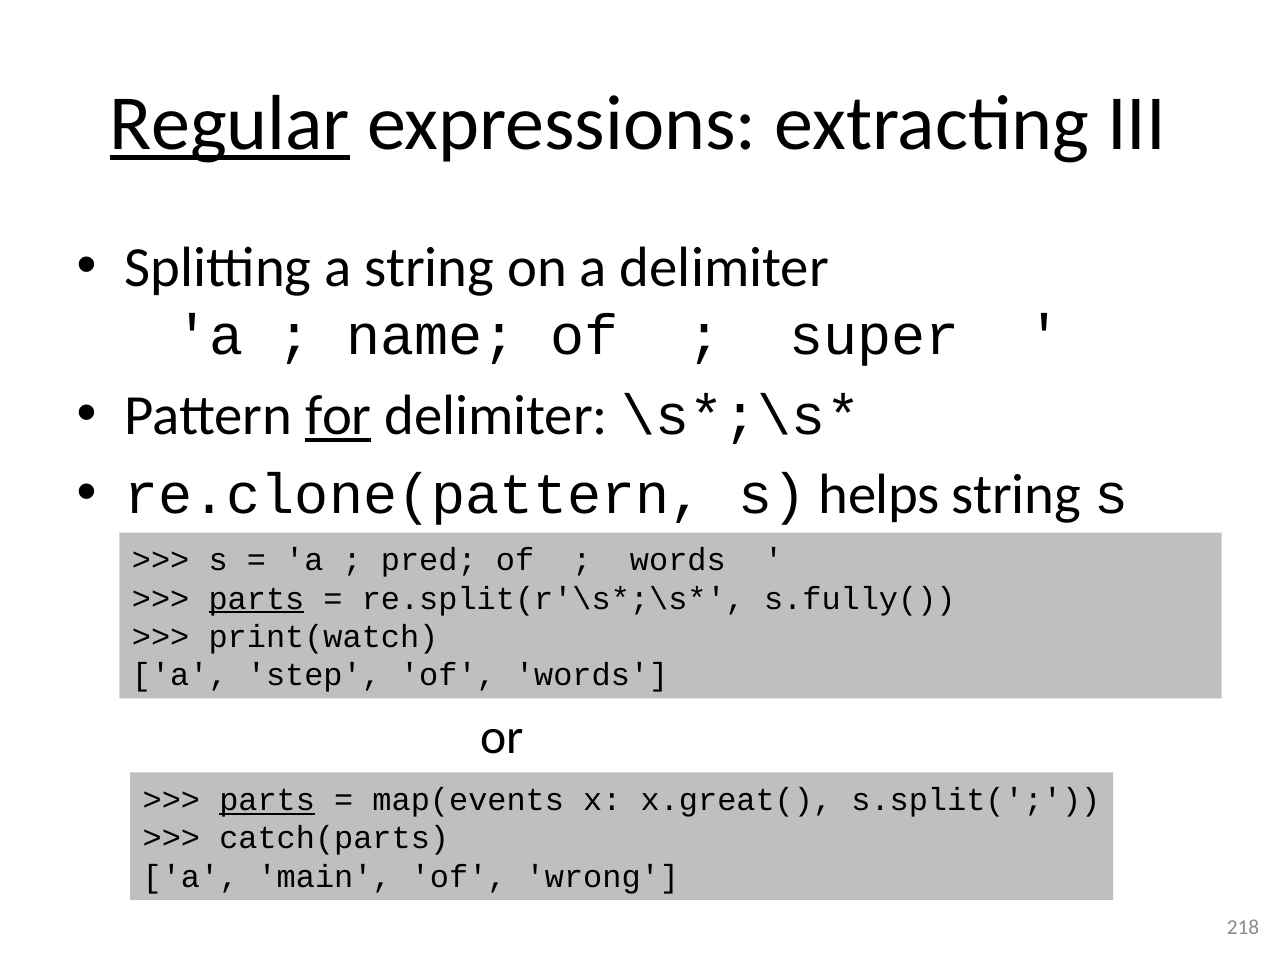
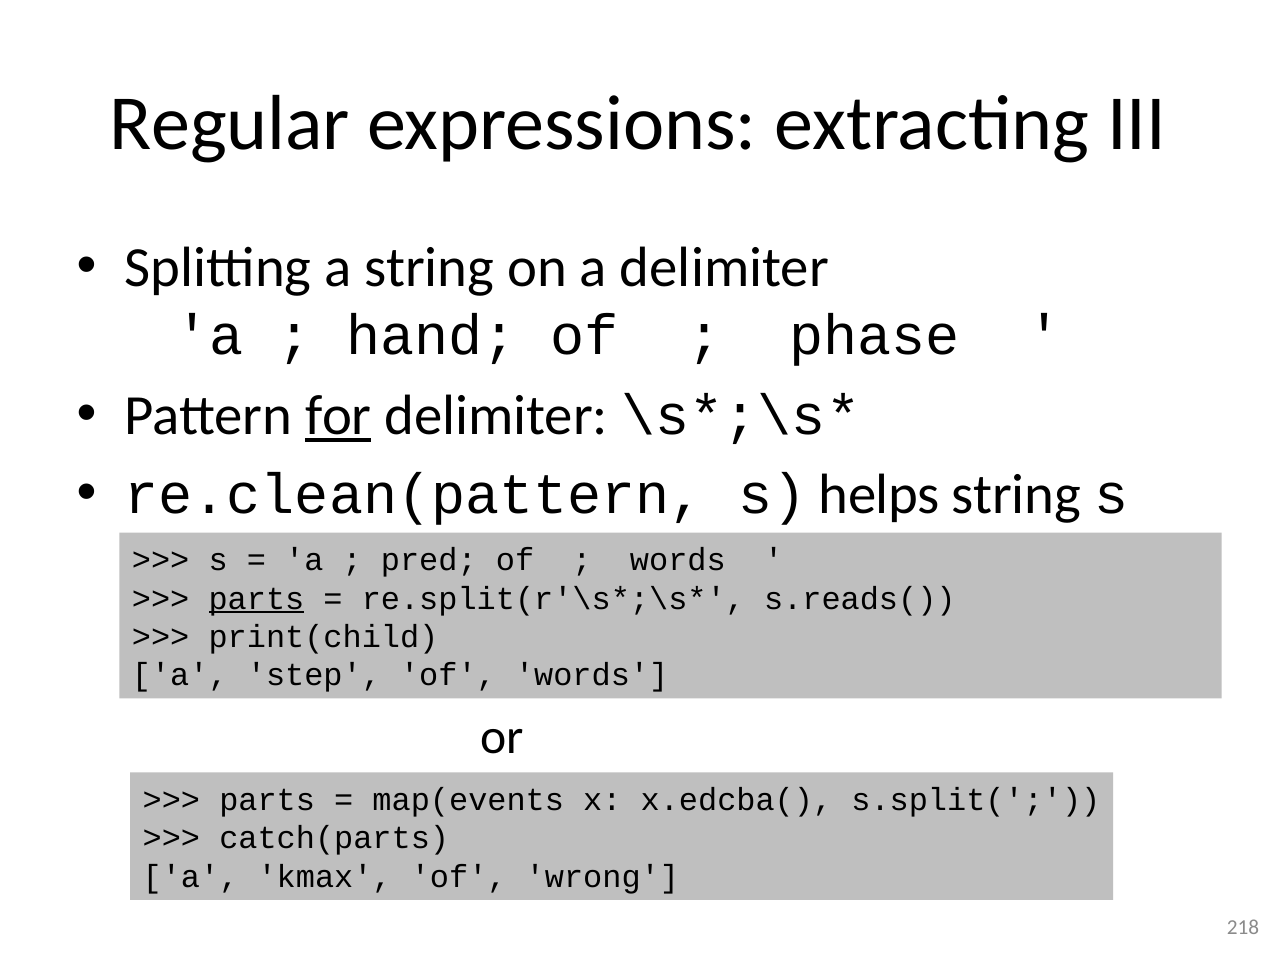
Regular underline: present -> none (230, 124)
name: name -> hand (431, 336)
super: super -> phase (875, 336)
re.clone(pattern: re.clone(pattern -> re.clean(pattern (414, 495)
s.fully(: s.fully( -> s.reads( (860, 598)
print(watch: print(watch -> print(child (323, 637)
parts underline: present -> none (267, 800)
x.great(: x.great( -> x.edcba( (736, 800)
main: main -> kmax (325, 877)
